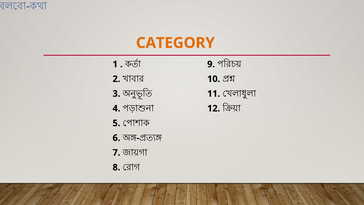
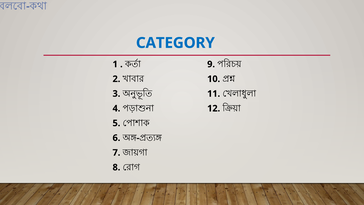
CATEGORY colour: orange -> blue (175, 43)
